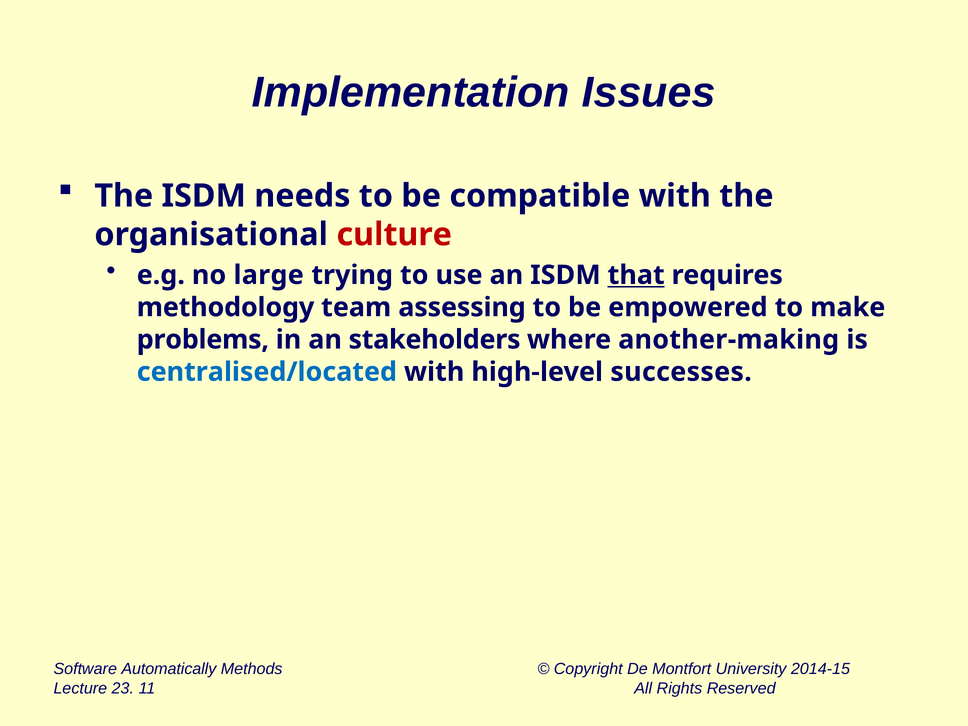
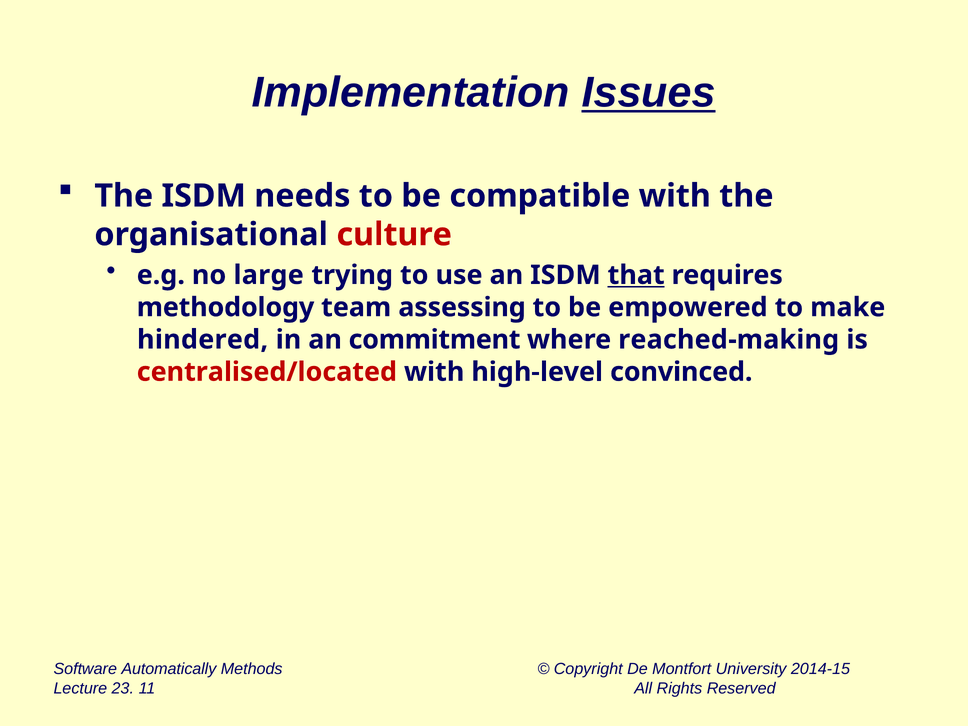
Issues underline: none -> present (649, 93)
problems: problems -> hindered (203, 340)
stakeholders: stakeholders -> commitment (435, 340)
another-making: another-making -> reached-making (729, 340)
centralised/located colour: blue -> red (267, 372)
successes: successes -> convinced (681, 372)
